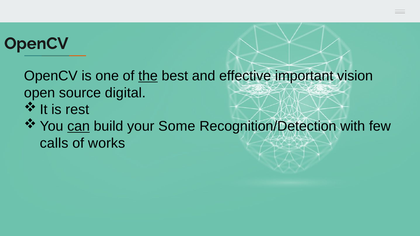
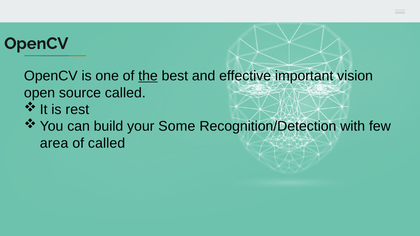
source digital: digital -> called (125, 93)
can underline: present -> none (79, 126)
calls: calls -> area (54, 143)
of works: works -> called (107, 143)
